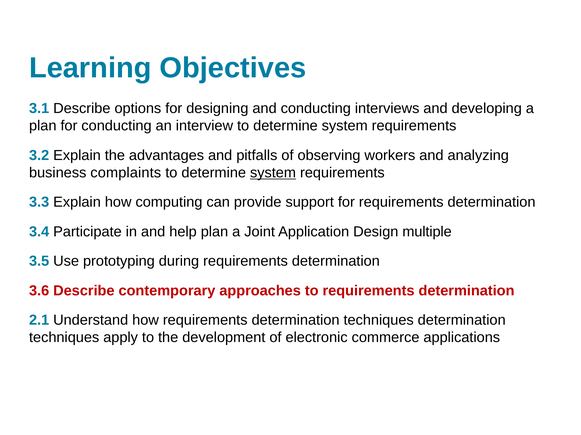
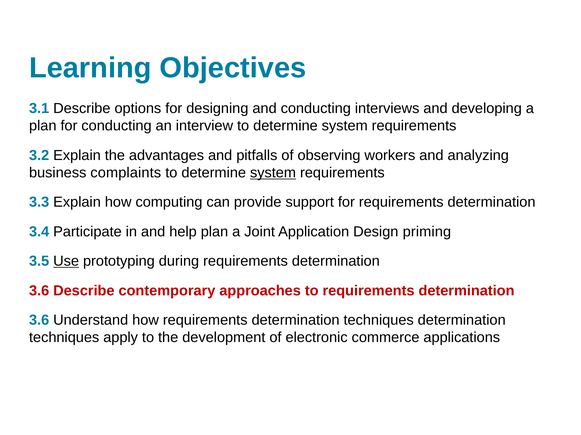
multiple: multiple -> priming (427, 232)
Use underline: none -> present (66, 262)
2.1: 2.1 -> 3.6 (39, 321)
